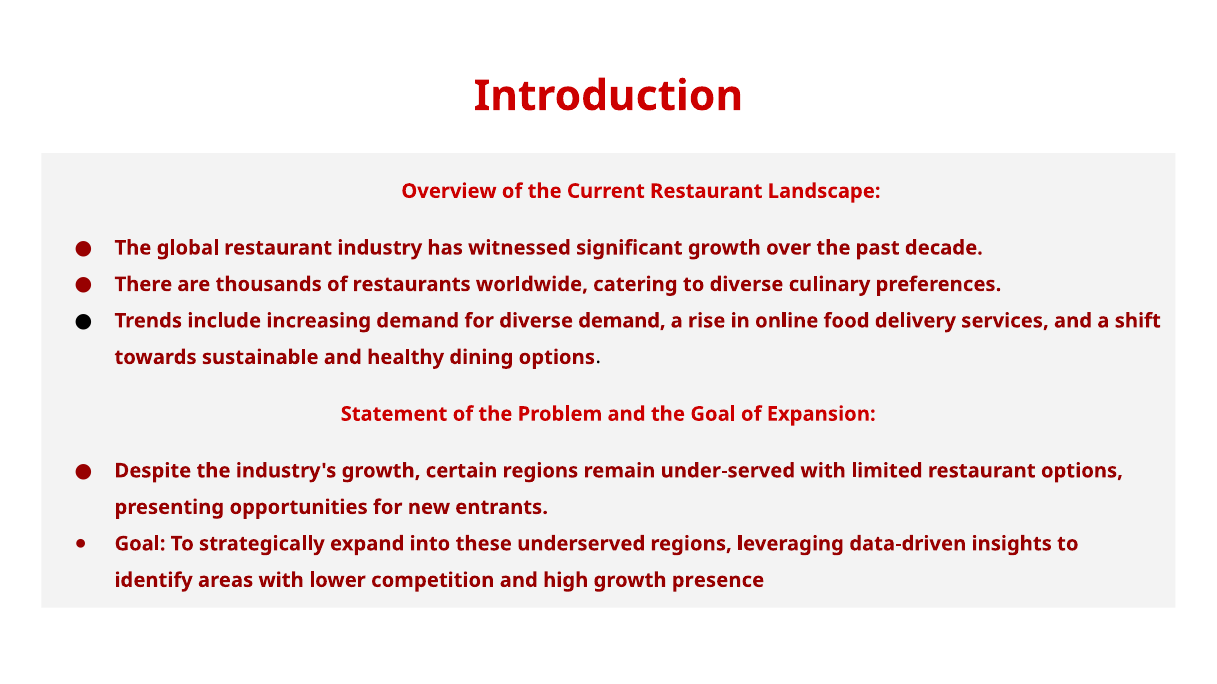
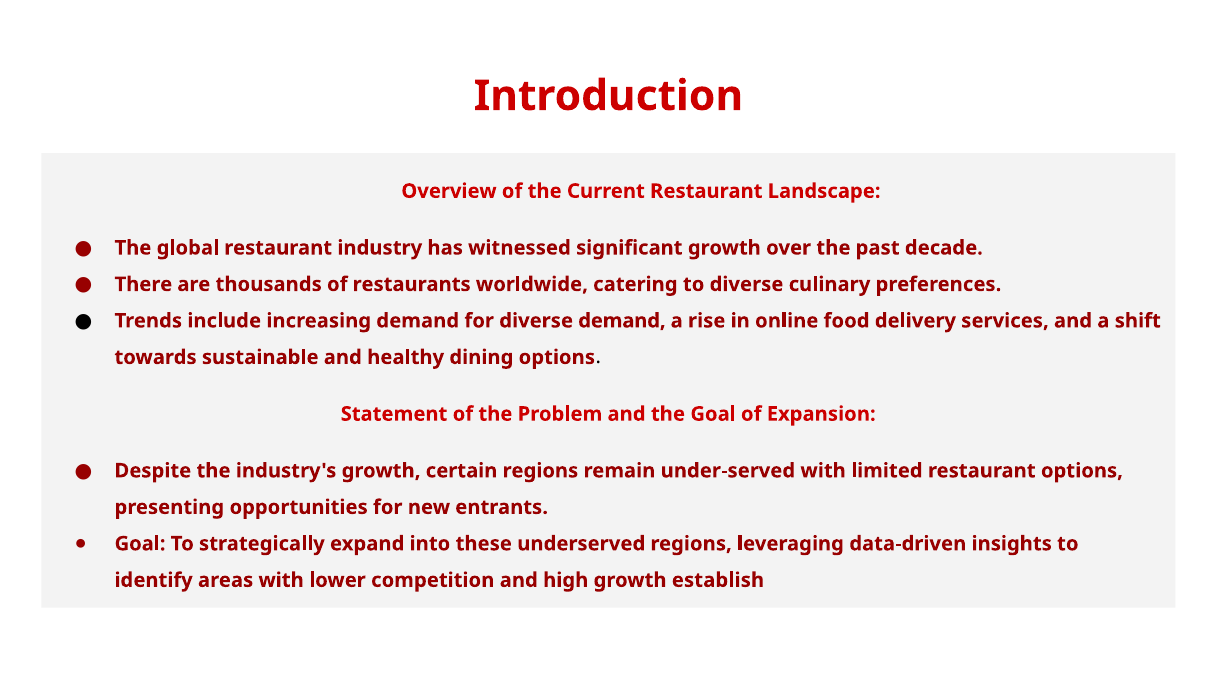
presence: presence -> establish (718, 581)
